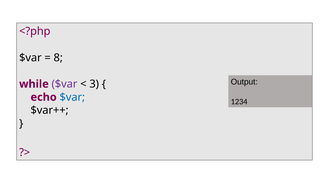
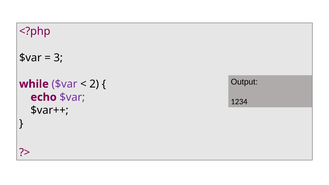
8: 8 -> 3 (58, 58)
3: 3 -> 2 (94, 84)
$var colour: blue -> purple (72, 97)
